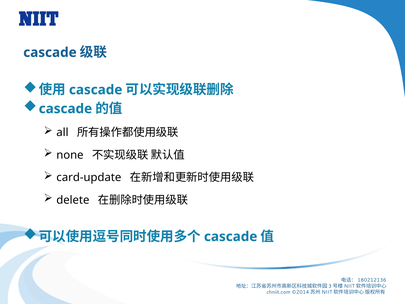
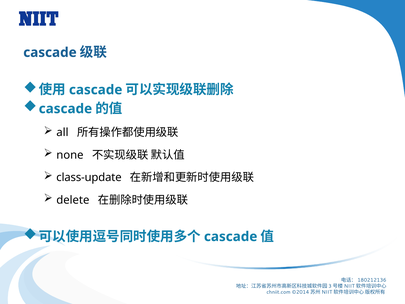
card-update: card-update -> class-update (89, 177)
